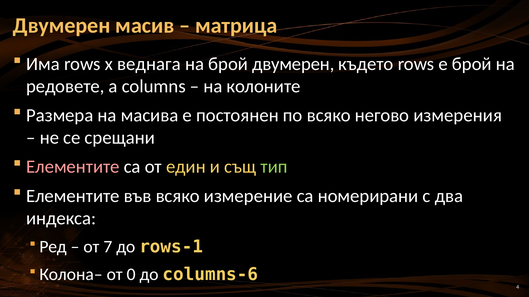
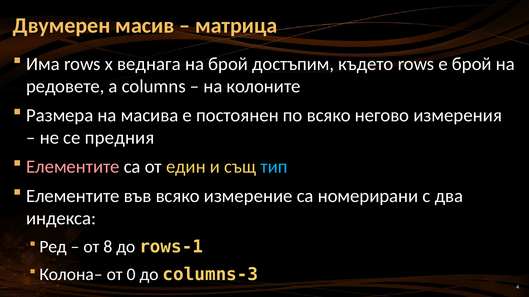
брой двумерен: двумерен -> достъпим (293, 64)
срещани: срещани -> предния (120, 138)
тип colour: light green -> light blue (274, 167)
7: 7 -> 8 (108, 247)
columns-6: columns-6 -> columns-3 (210, 275)
